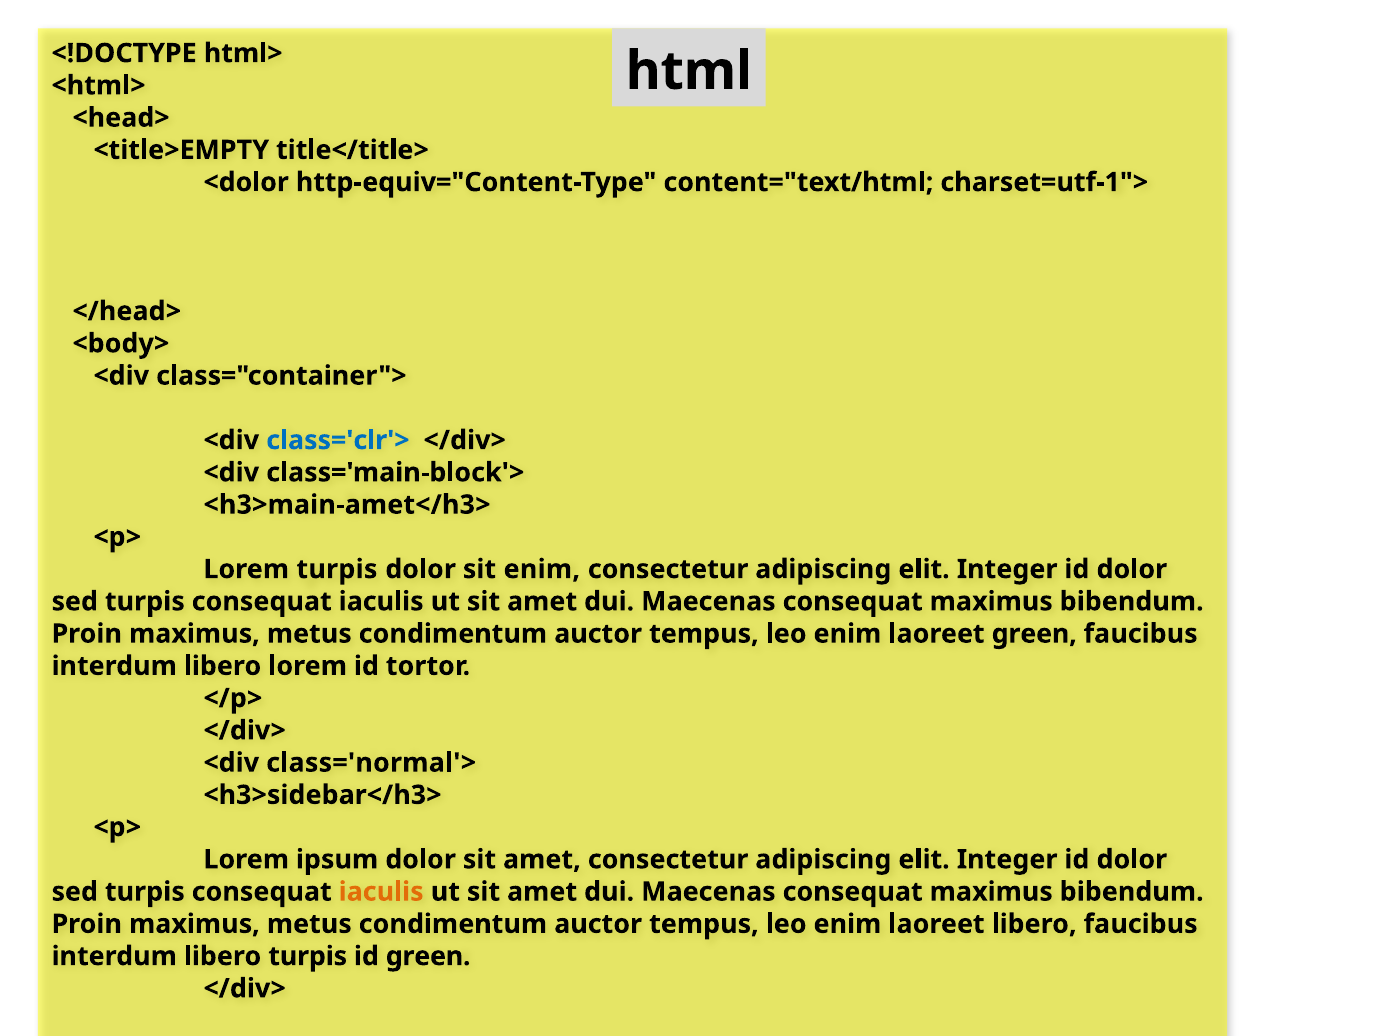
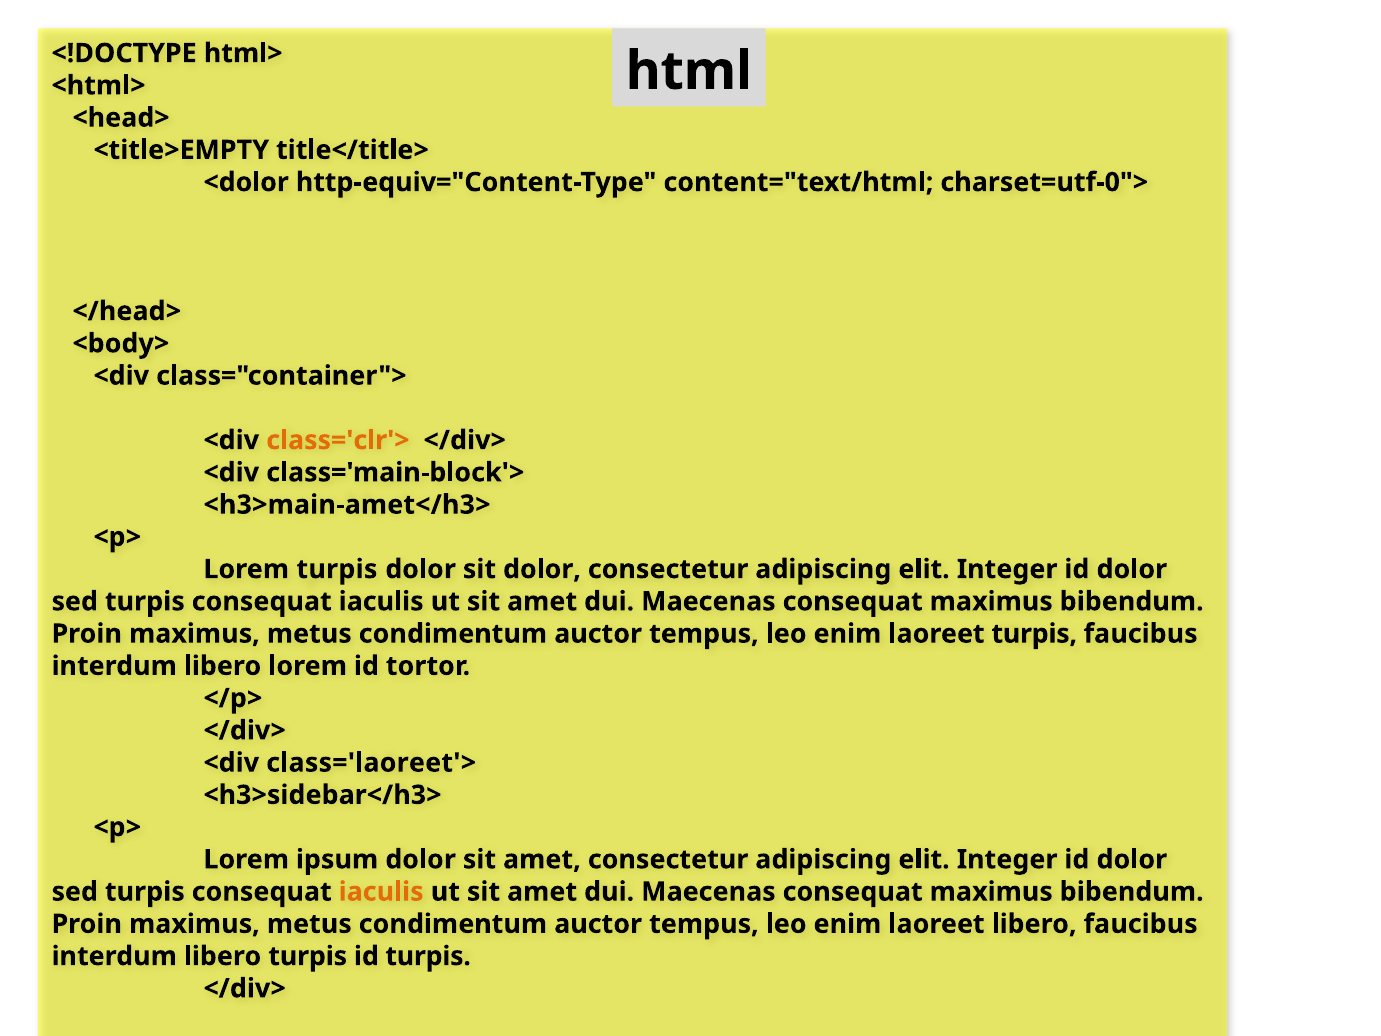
charset=utf-1">: charset=utf-1"> -> charset=utf-0"> (1044, 182)
class='clr'> colour: blue -> orange (338, 440)
sit enim: enim -> dolor (542, 569)
laoreet green: green -> turpis (1034, 634)
class='normal'>: class='normal'> -> class='laoreet'> (371, 763)
id green: green -> turpis (428, 956)
